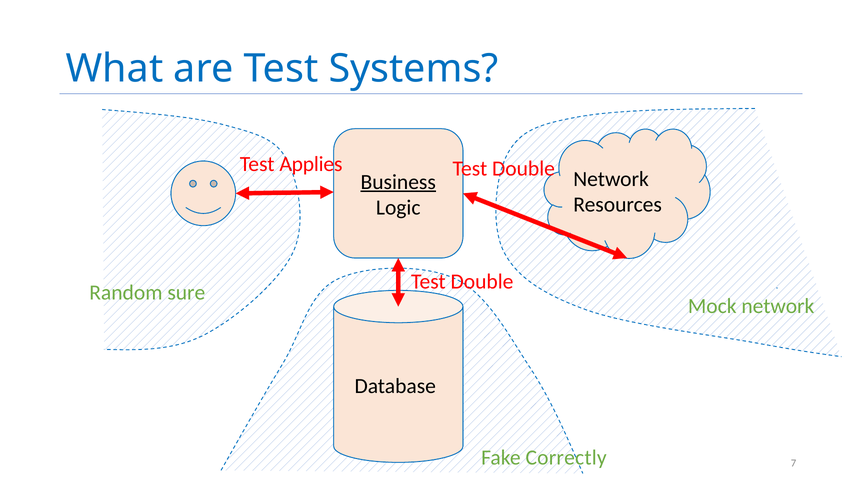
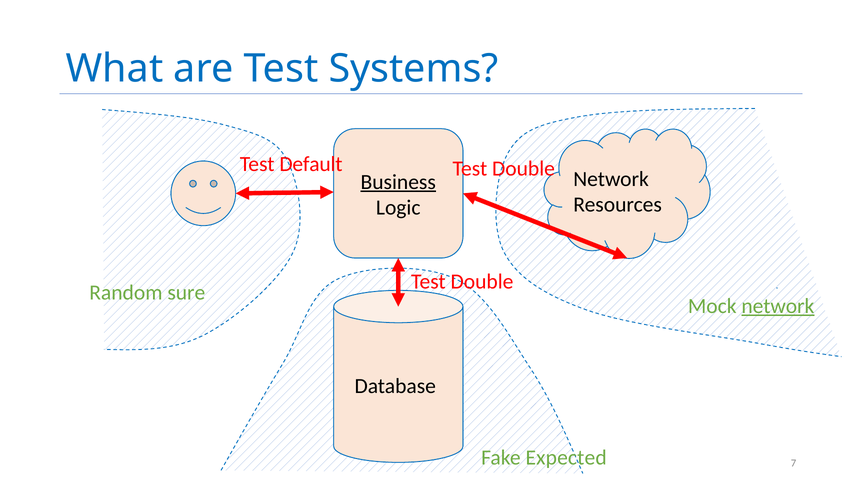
Applies: Applies -> Default (311, 164)
network underline: none -> present (778, 306)
Correctly: Correctly -> Expected (566, 458)
